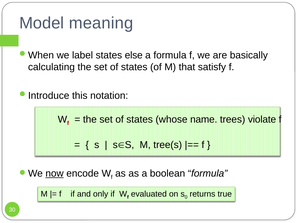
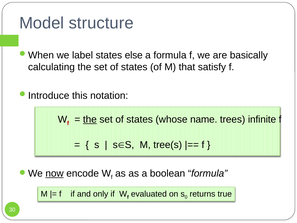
meaning: meaning -> structure (101, 23)
the underline: none -> present (90, 119)
violate: violate -> infinite (262, 119)
